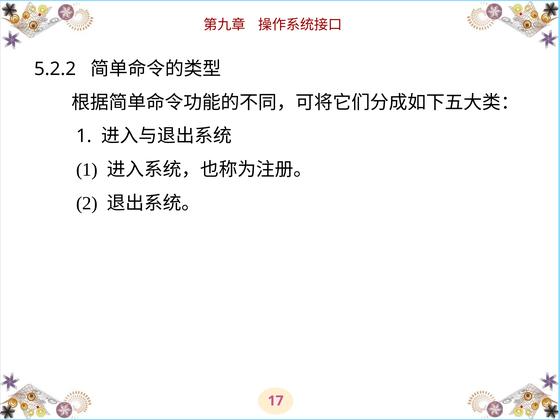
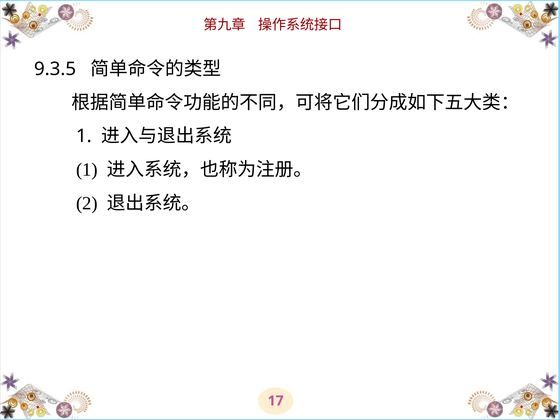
5.2.2: 5.2.2 -> 9.3.5 (55, 69)
